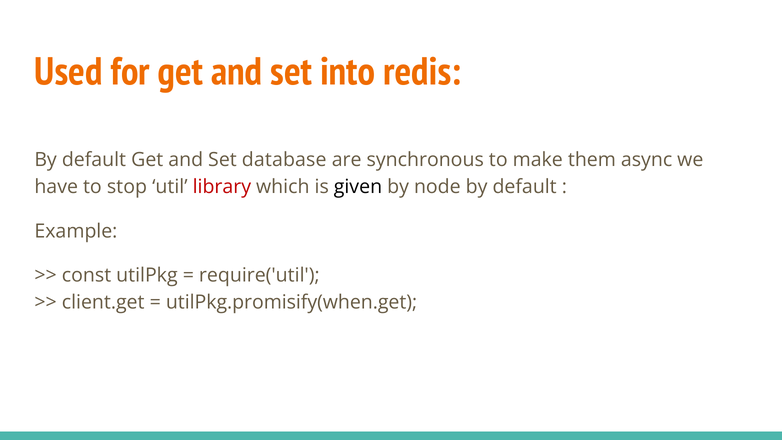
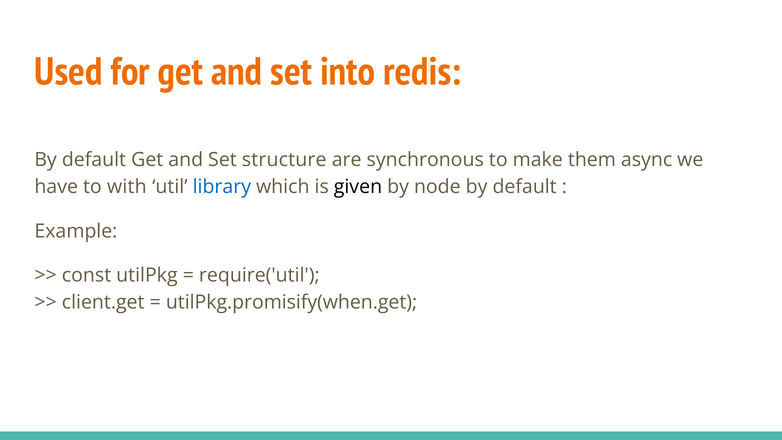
database: database -> structure (284, 160)
stop: stop -> with (127, 187)
library colour: red -> blue (222, 187)
